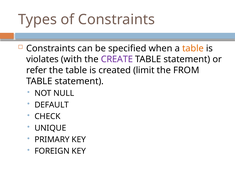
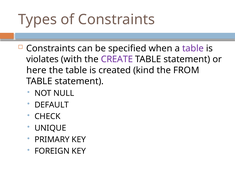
table colour: orange -> purple (193, 48)
refer: refer -> here (36, 70)
limit: limit -> kind (144, 70)
